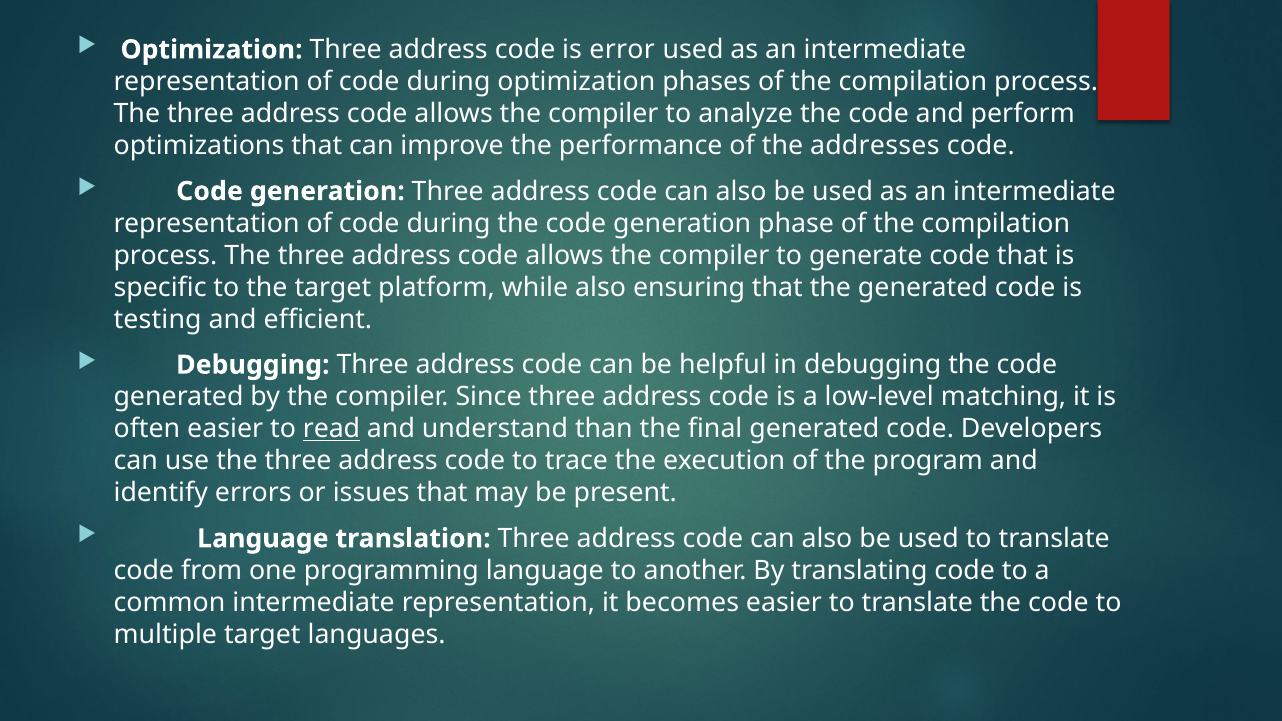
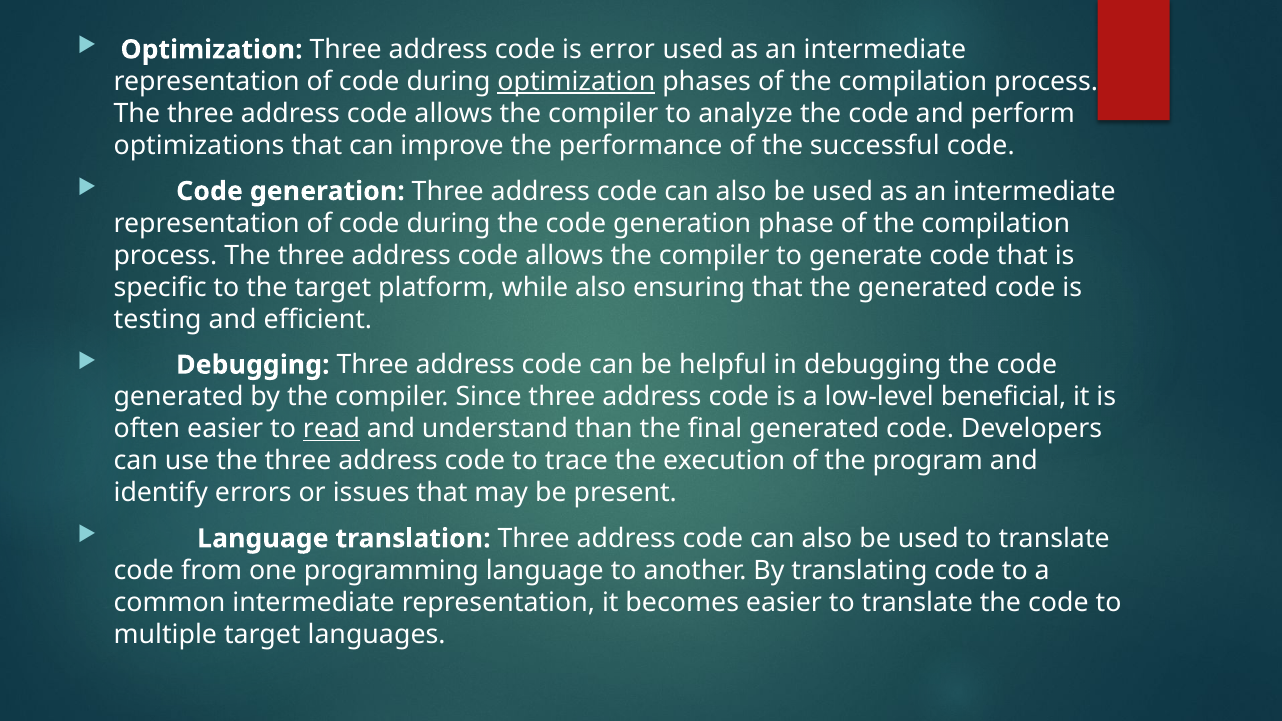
optimization underline: none -> present (576, 82)
addresses: addresses -> successful (875, 146)
matching: matching -> beneficial (1004, 397)
